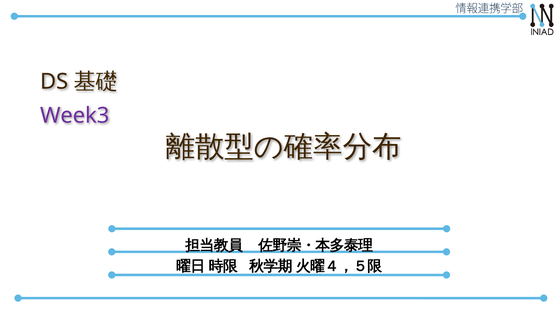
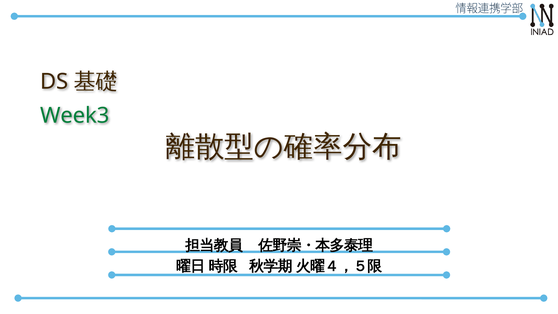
Week3 colour: purple -> green (75, 115)
